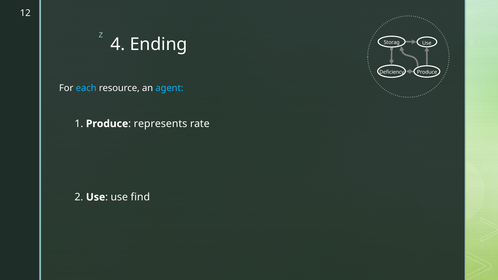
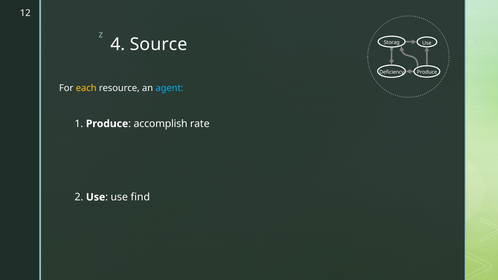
Ending: Ending -> Source (159, 44)
each colour: light blue -> yellow (86, 88)
represents: represents -> accomplish (161, 124)
